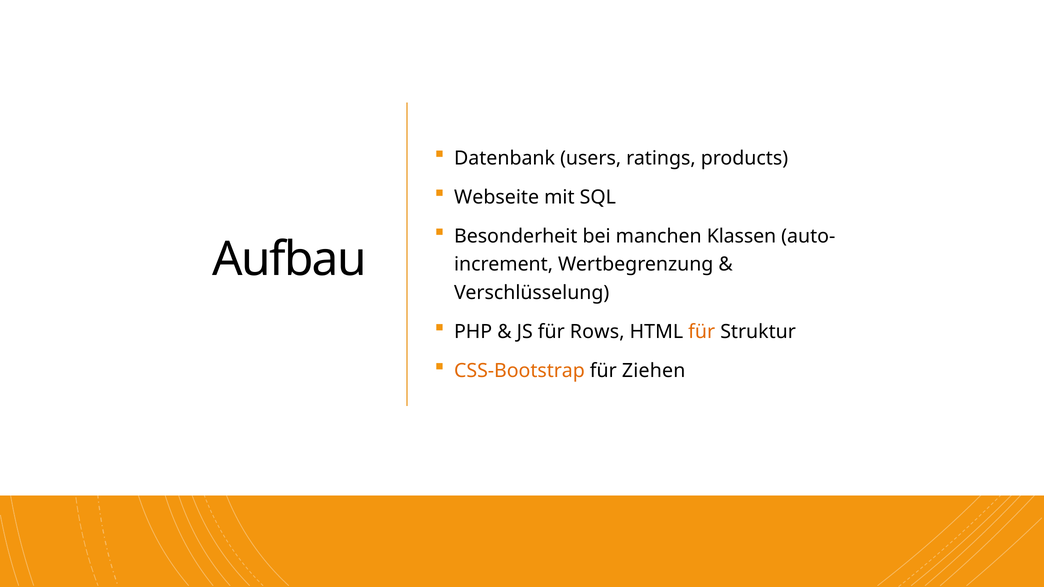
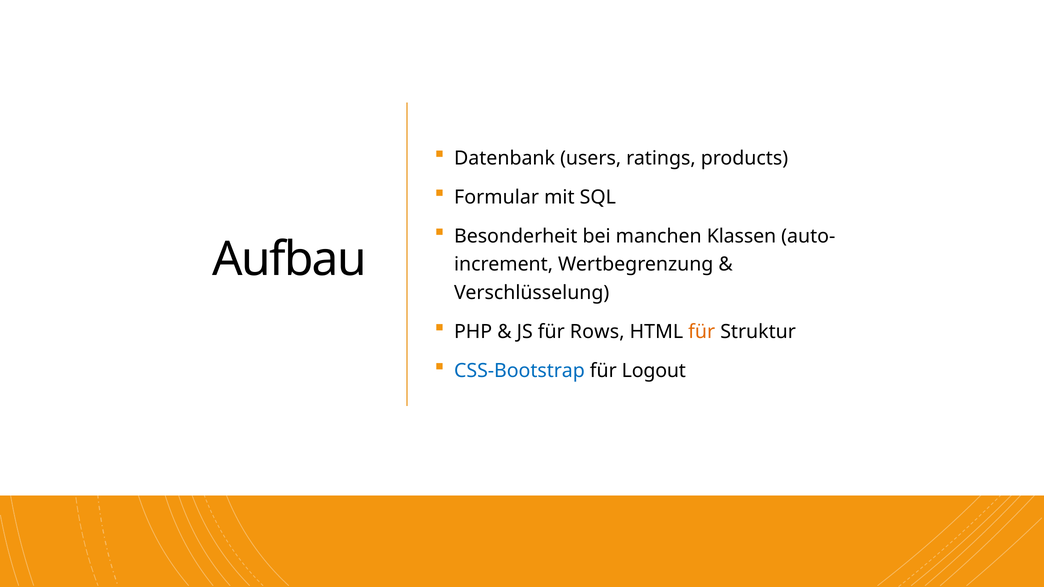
Webseite: Webseite -> Formular (497, 197)
CSS-Bootstrap colour: orange -> blue (519, 371)
Ziehen: Ziehen -> Logout (654, 371)
